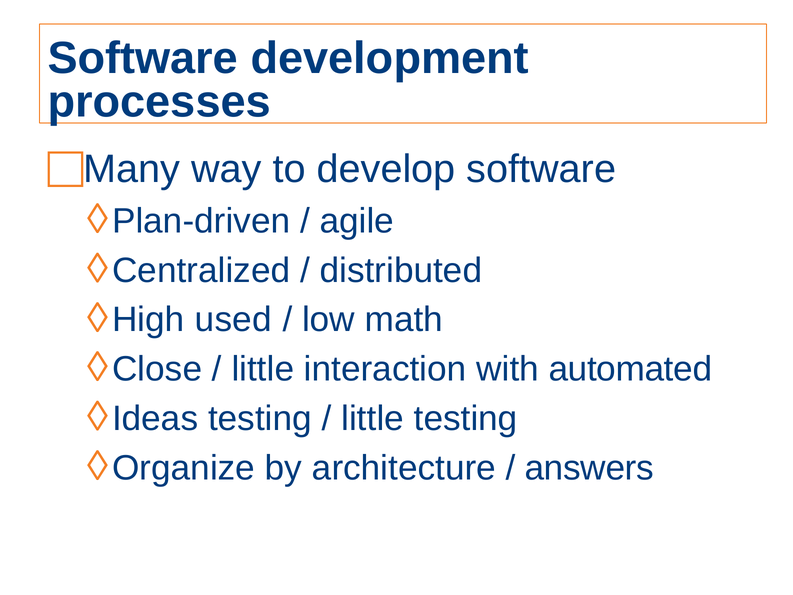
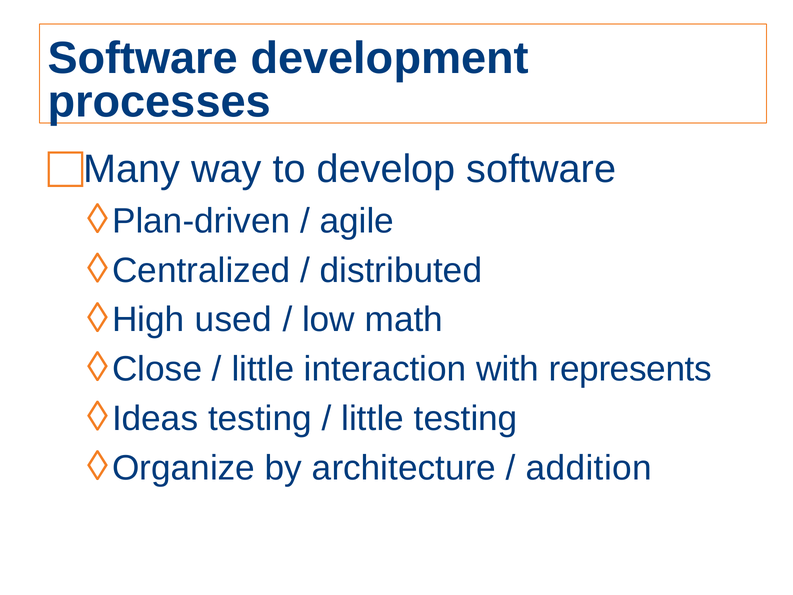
automated: automated -> represents (630, 369)
answers: answers -> addition (589, 468)
